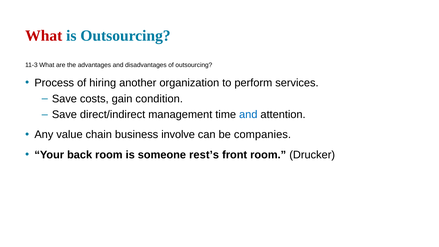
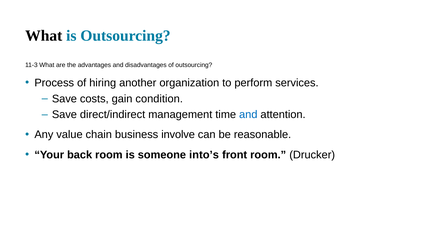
What colour: red -> black (44, 36)
companies: companies -> reasonable (263, 135)
rest’s: rest’s -> into’s (204, 155)
